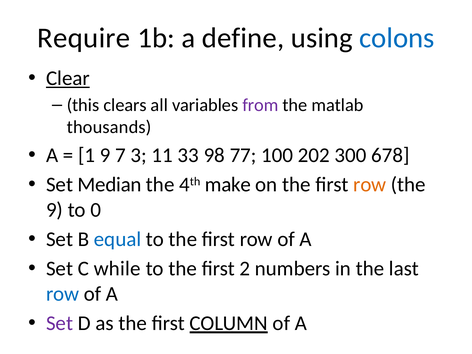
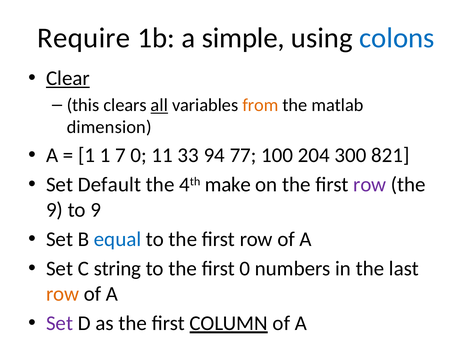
define: define -> simple (243, 38)
all underline: none -> present (159, 105)
from colour: purple -> orange (260, 105)
thousands: thousands -> dimension (109, 127)
1 9: 9 -> 1 (105, 155)
7 3: 3 -> 0 (139, 155)
98: 98 -> 94 (214, 155)
202: 202 -> 204 (314, 155)
678: 678 -> 821 (390, 155)
Median: Median -> Default (109, 185)
row colour: orange -> purple (370, 185)
to 0: 0 -> 9 (96, 210)
while: while -> string (117, 269)
first 2: 2 -> 0 (245, 269)
row colour: blue -> orange (63, 294)
